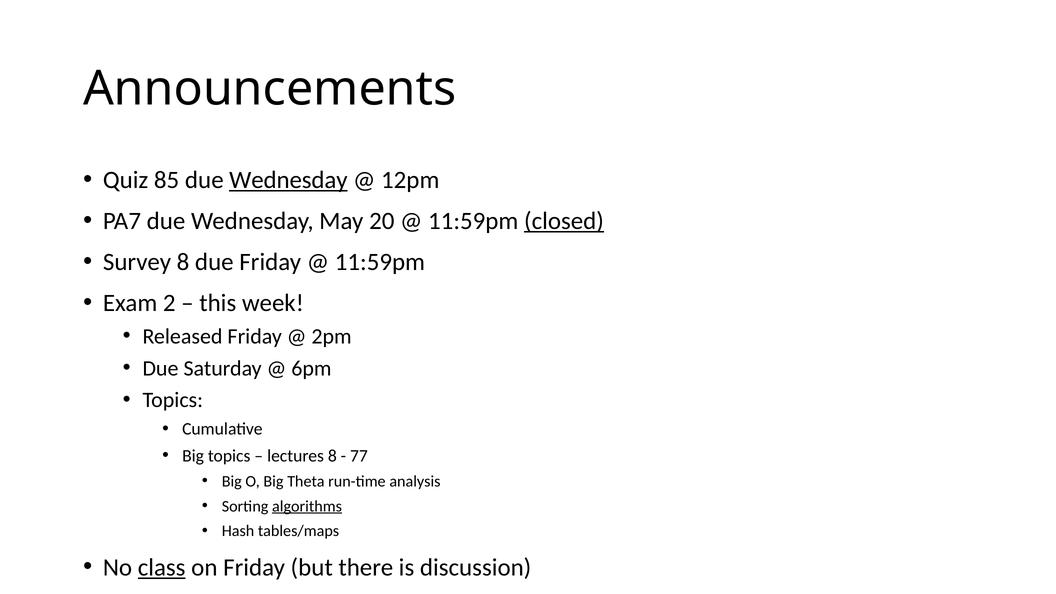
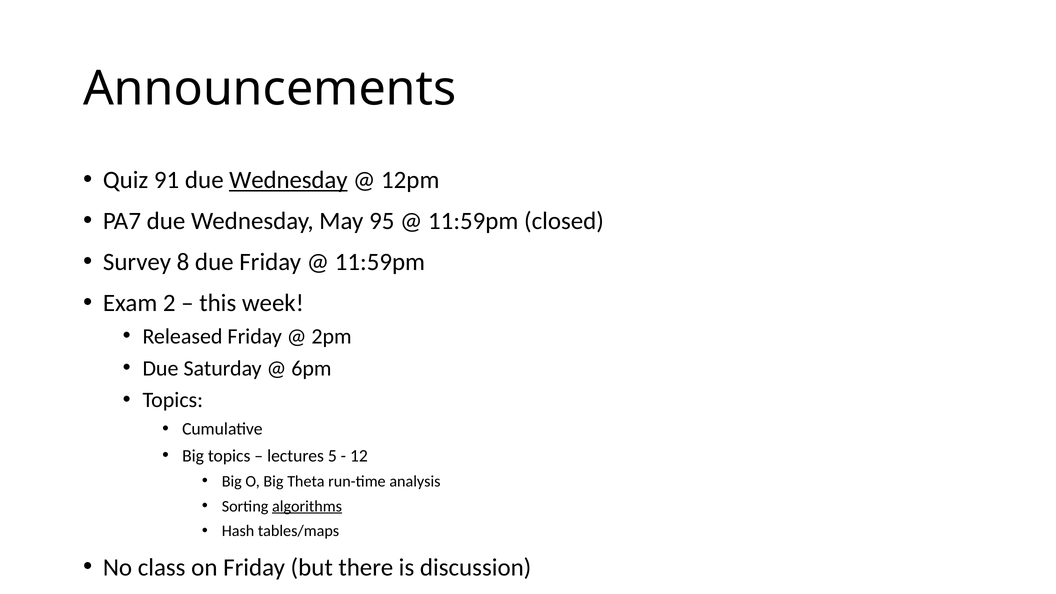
85: 85 -> 91 (167, 180)
20: 20 -> 95 (382, 221)
closed underline: present -> none (564, 221)
lectures 8: 8 -> 5 (332, 456)
77: 77 -> 12 (359, 456)
class underline: present -> none (162, 567)
